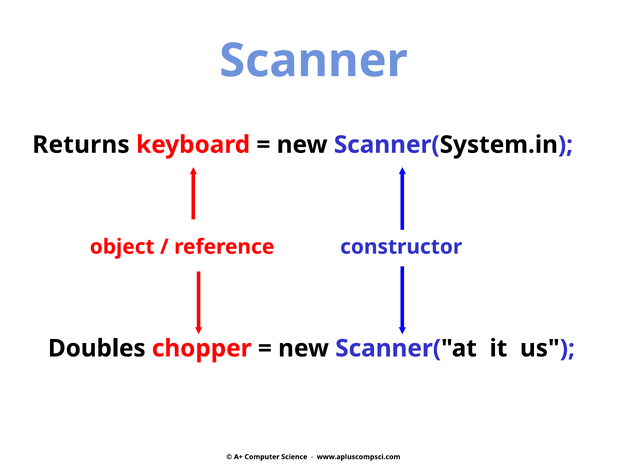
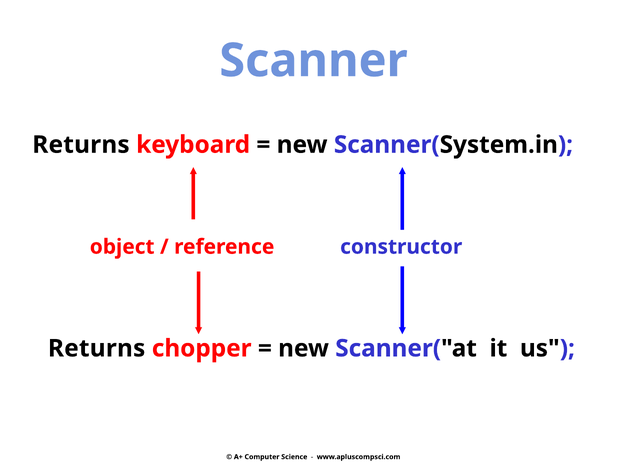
Doubles: Doubles -> Returns (97, 349)
